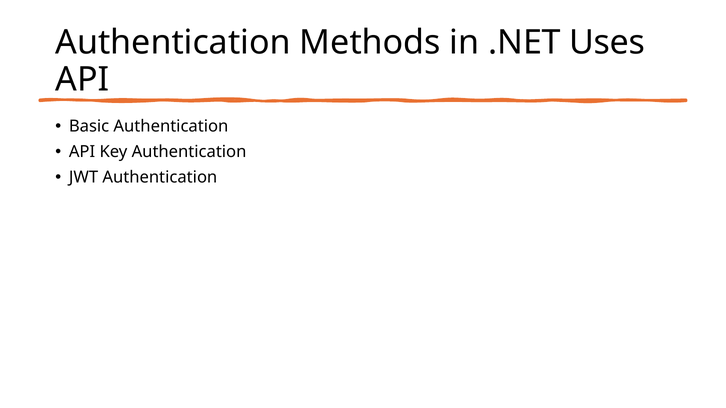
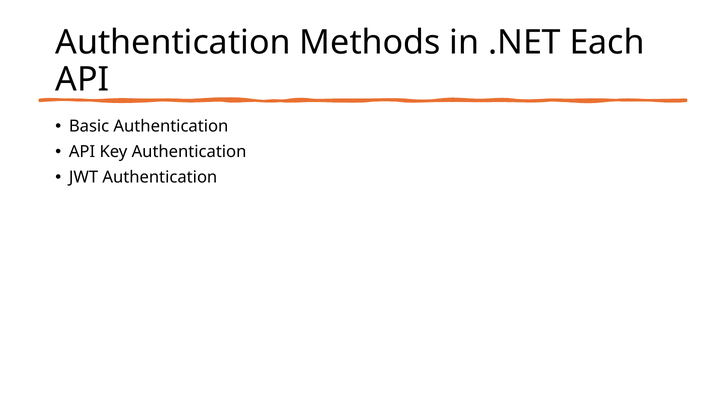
Uses: Uses -> Each (607, 43)
